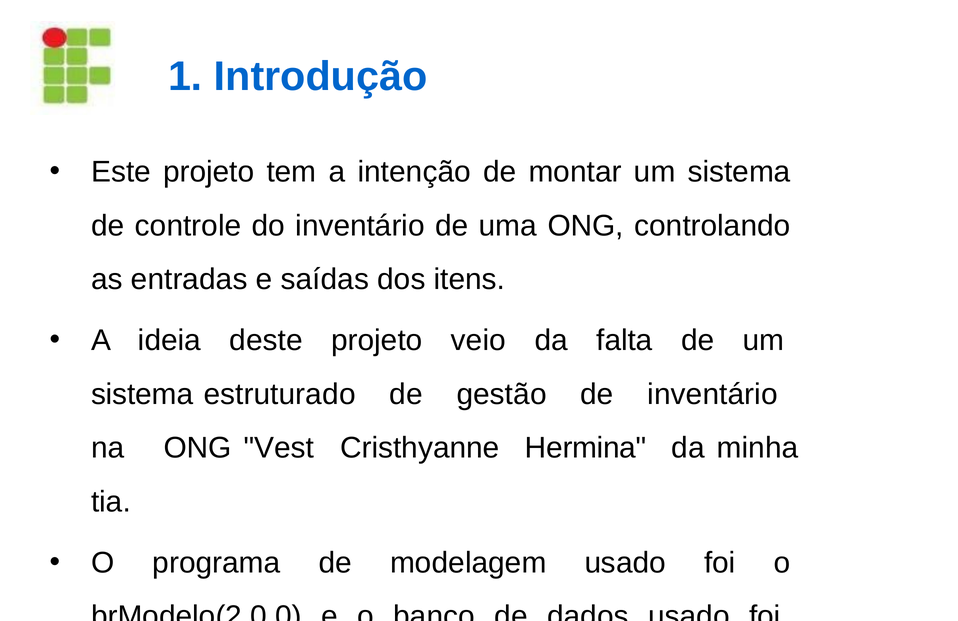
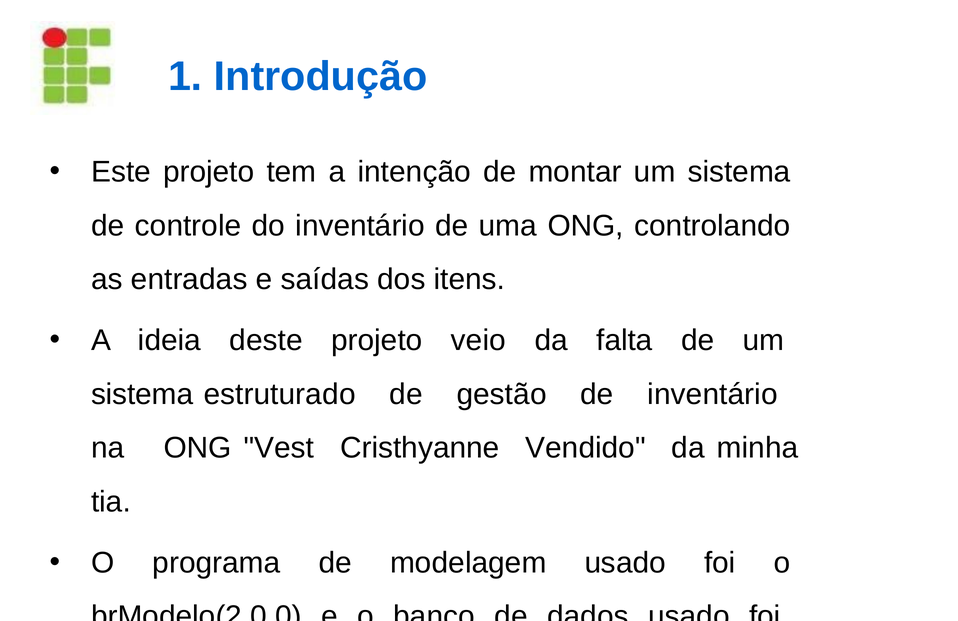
Hermina: Hermina -> Vendido (586, 448)
